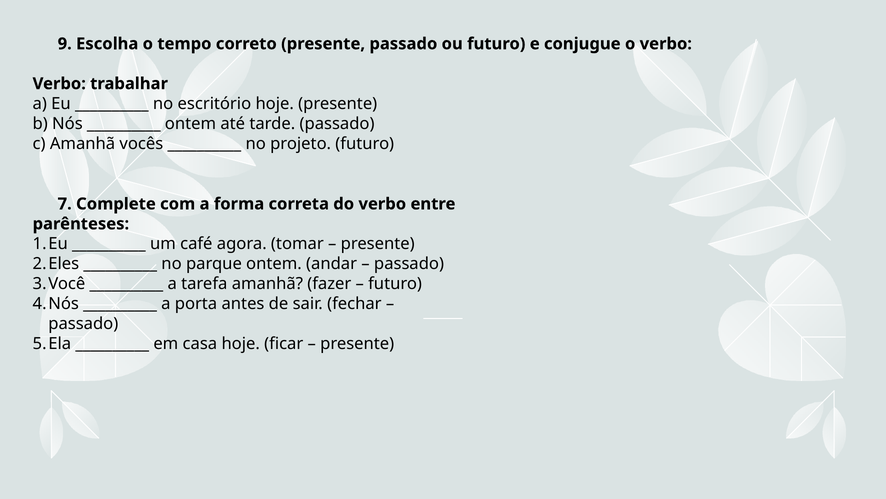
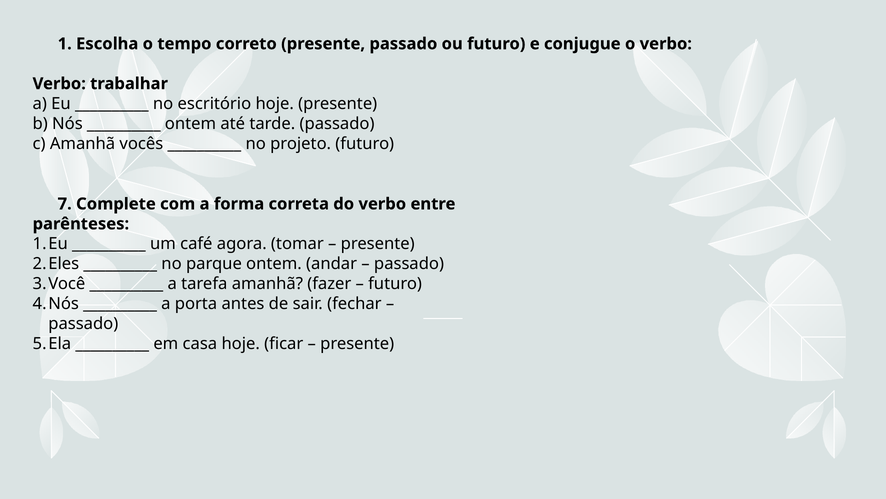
9: 9 -> 1 (65, 44)
